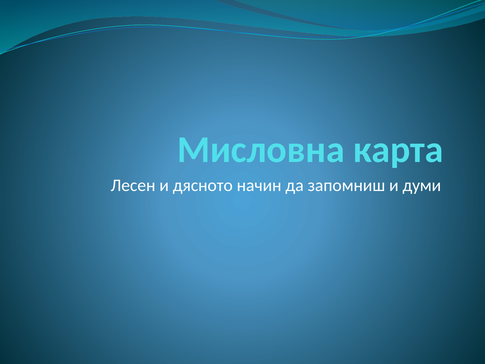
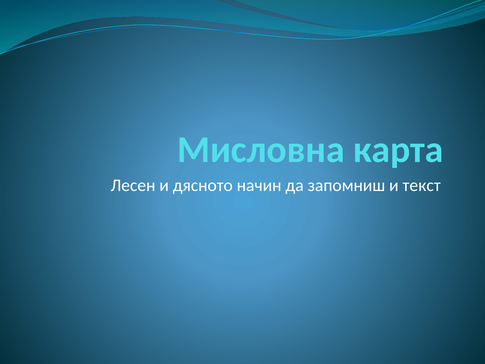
думи: думи -> текст (422, 185)
